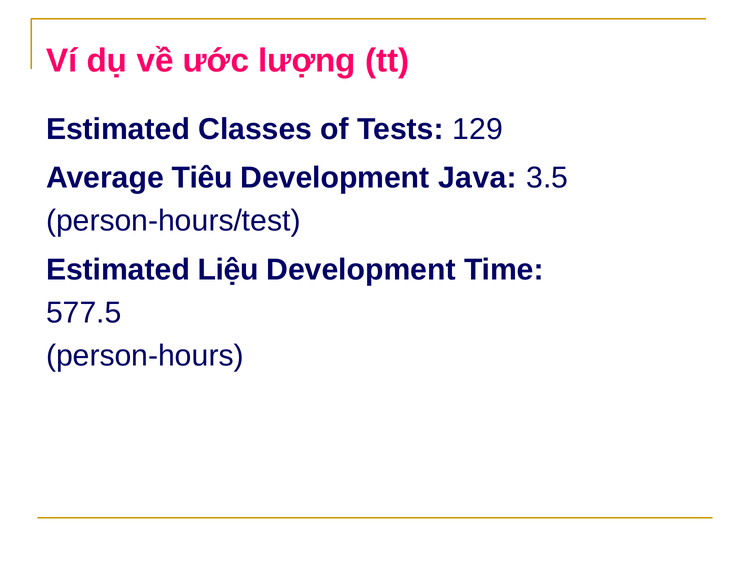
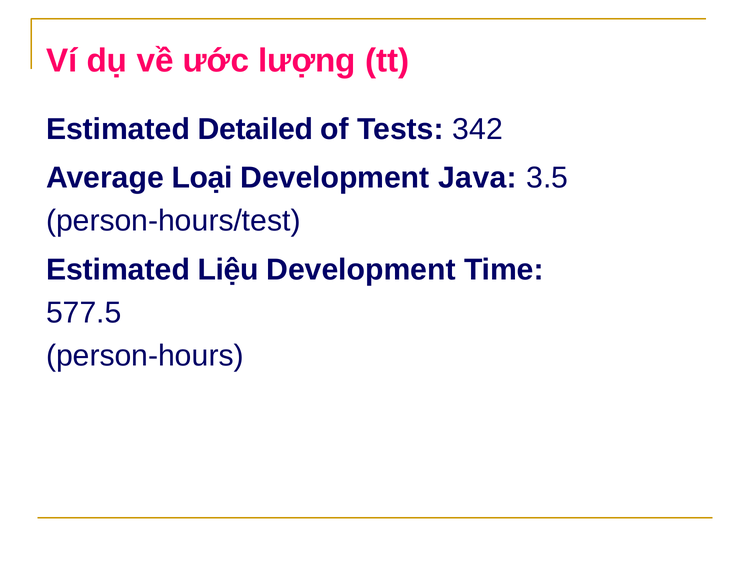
Classes: Classes -> Detailed (255, 129)
129: 129 -> 342 (478, 129)
Tiêu: Tiêu -> Loại (202, 178)
